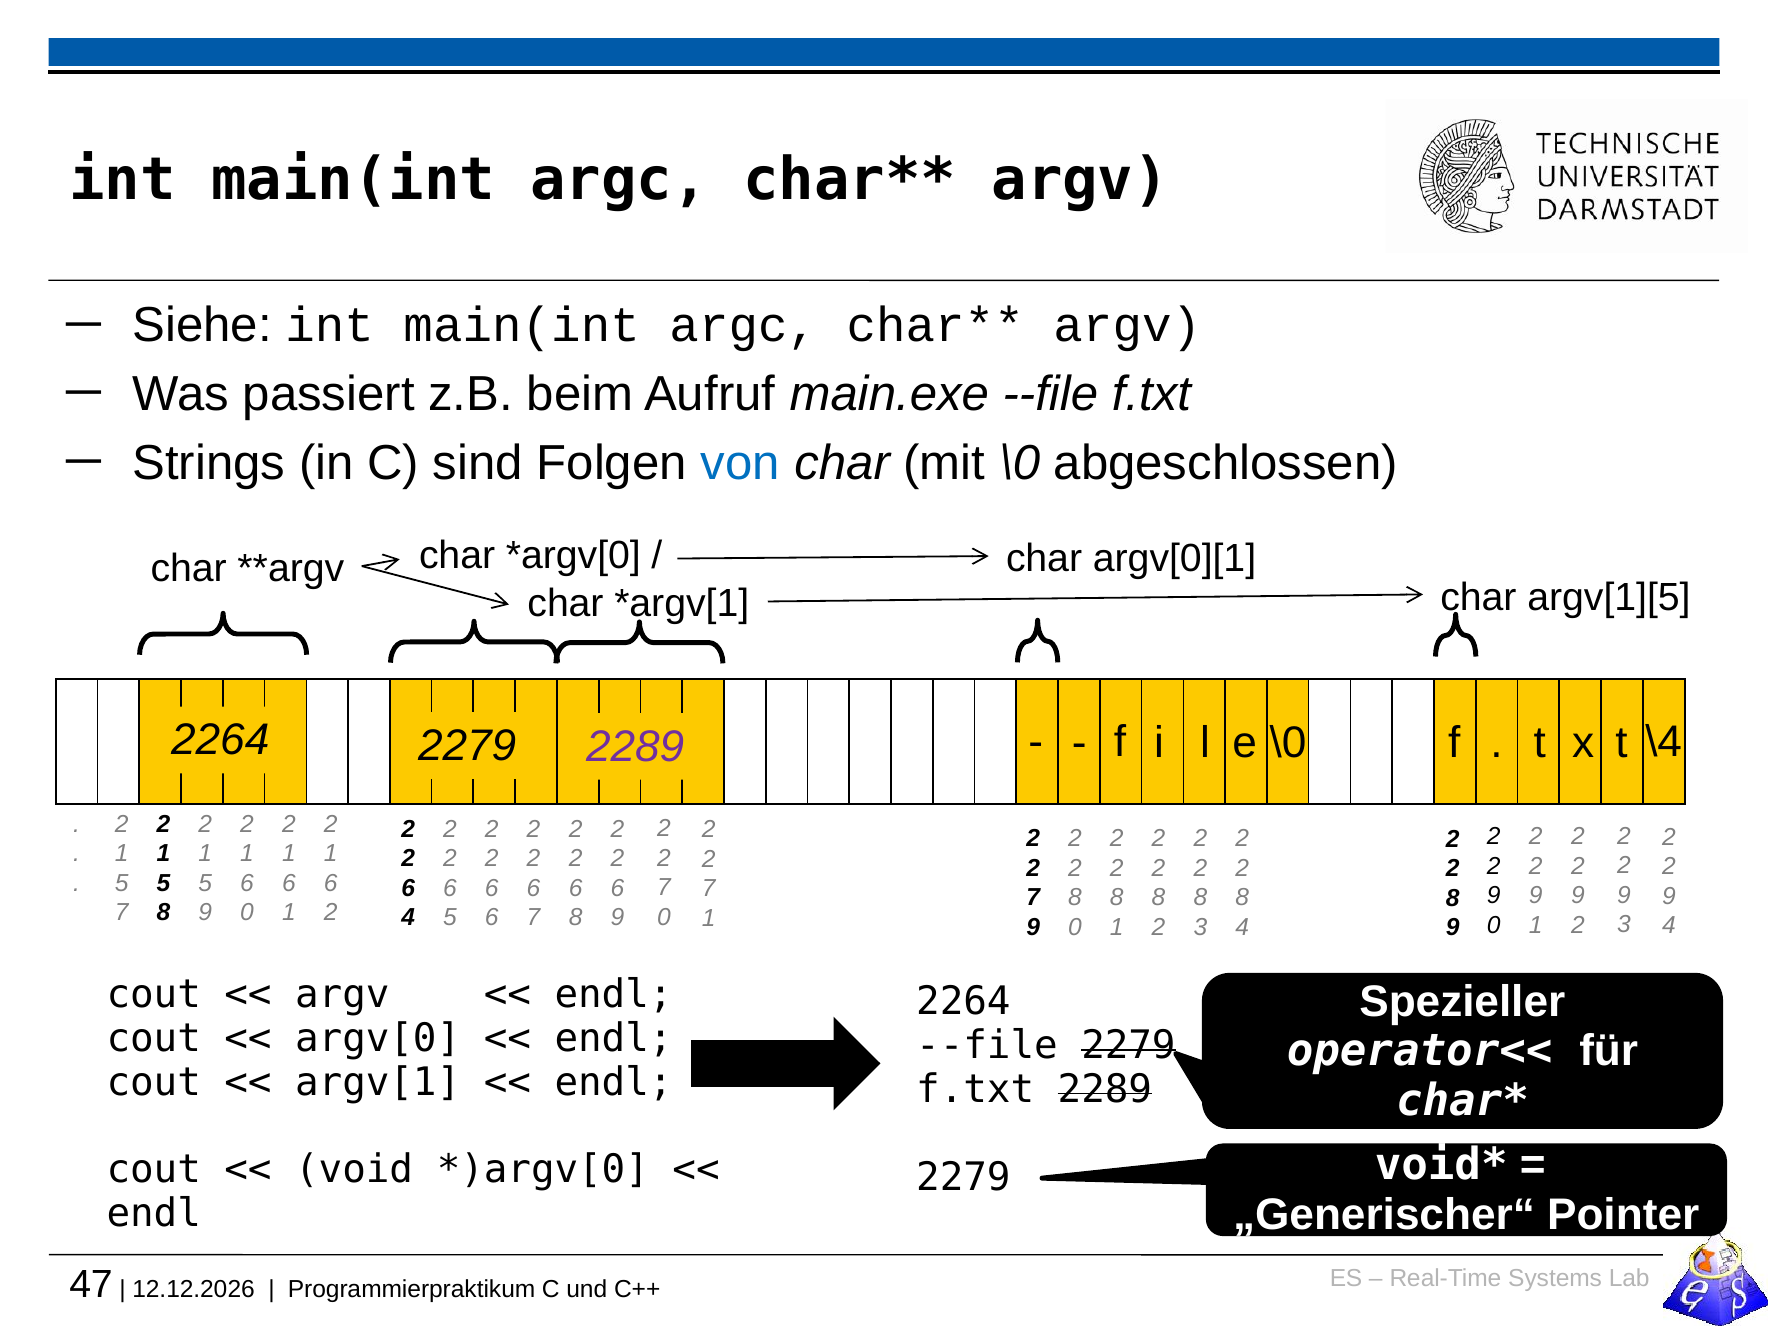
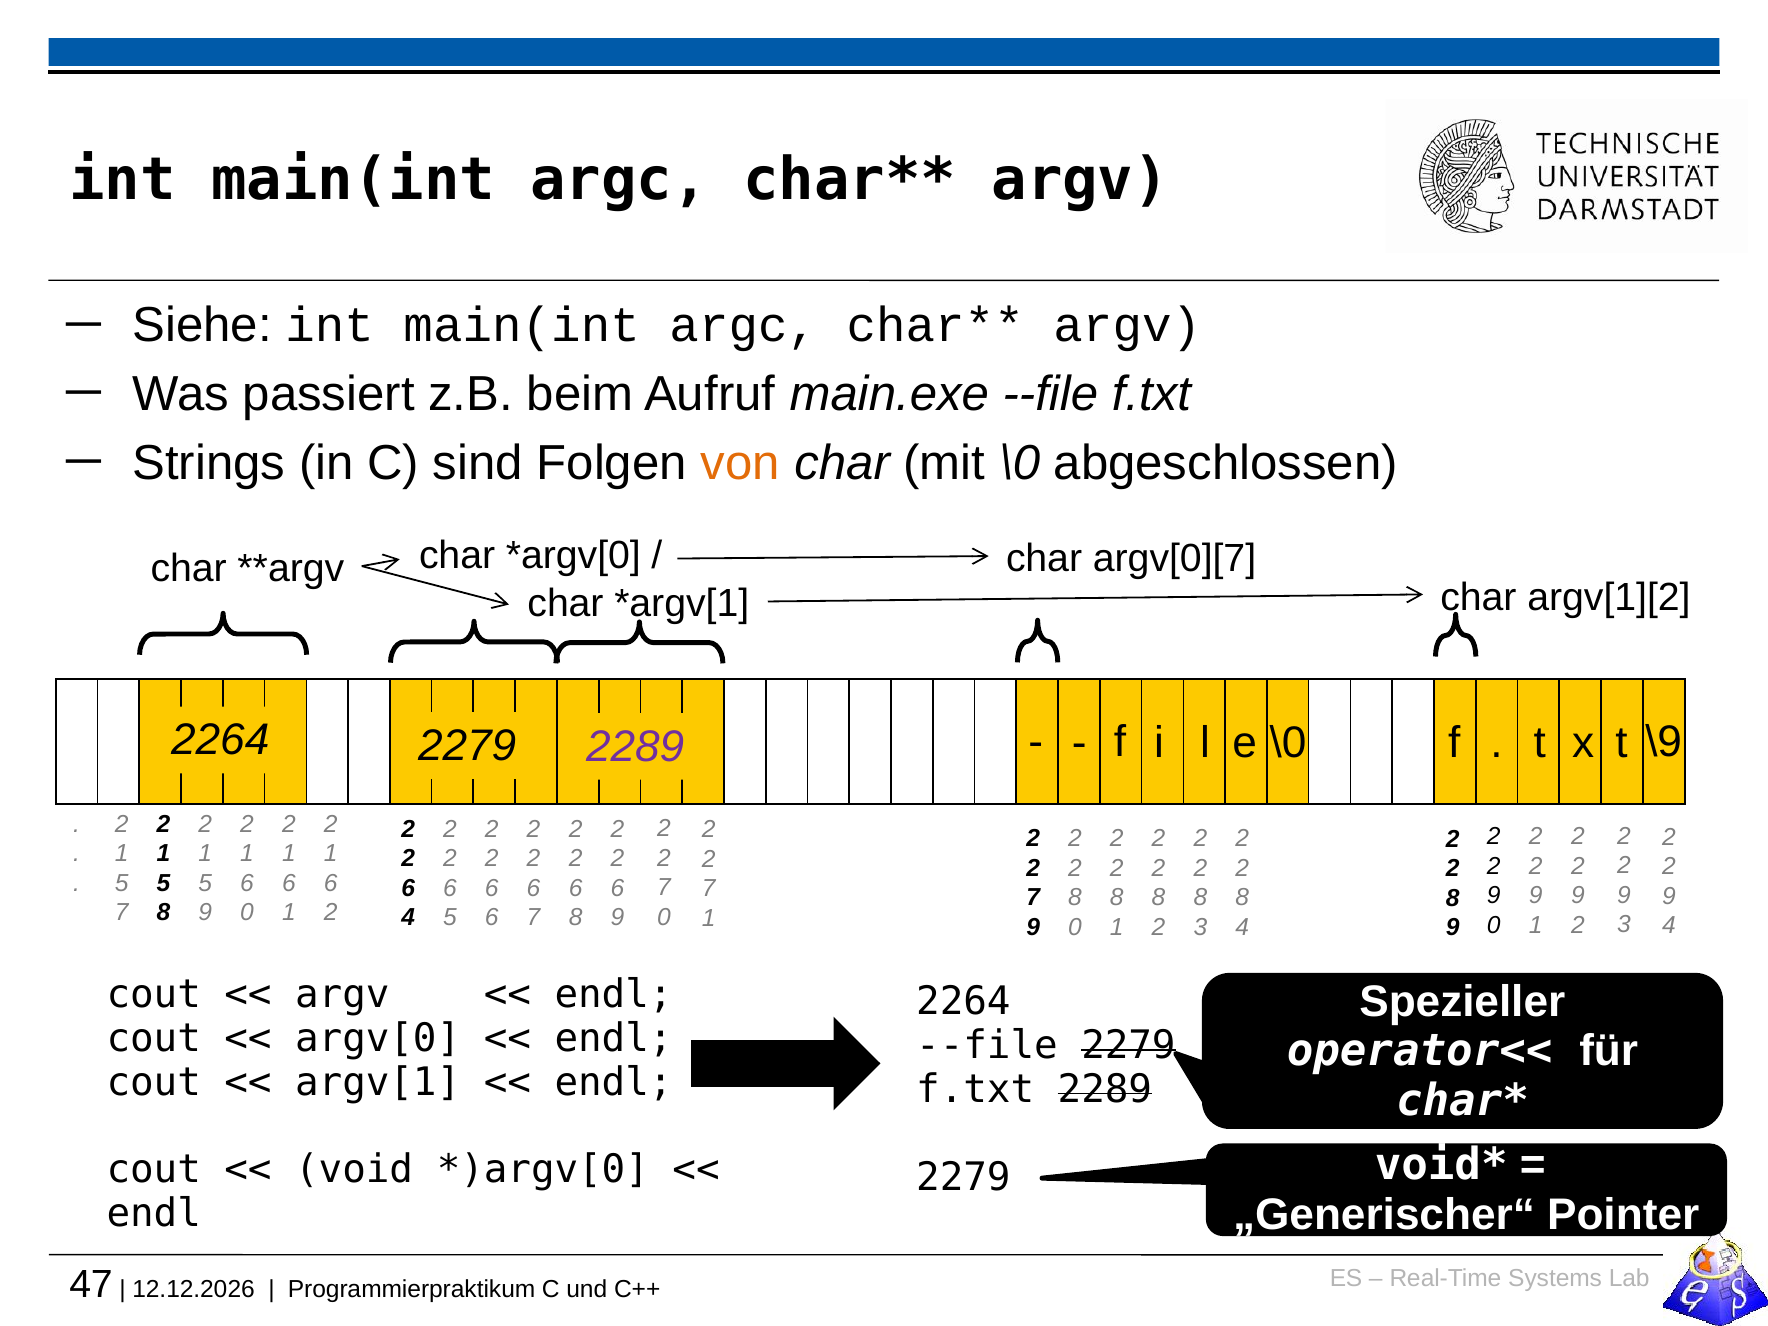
von colour: blue -> orange (740, 463)
argv[0][1: argv[0][1 -> argv[0][7 (1175, 559)
argv[1][5: argv[1][5 -> argv[1][2 (1609, 597)
\4: \4 -> \9 (1664, 742)
